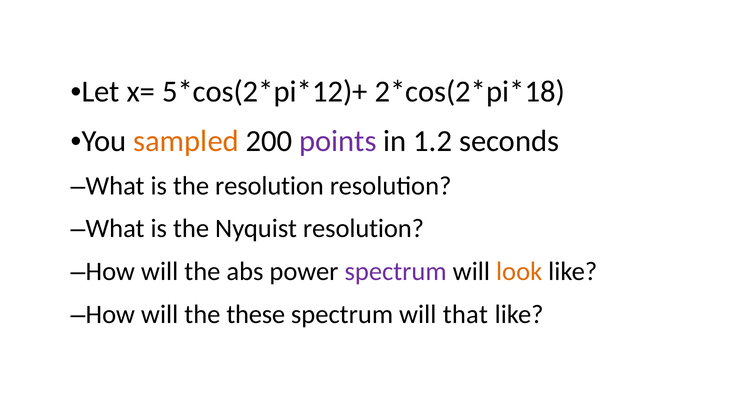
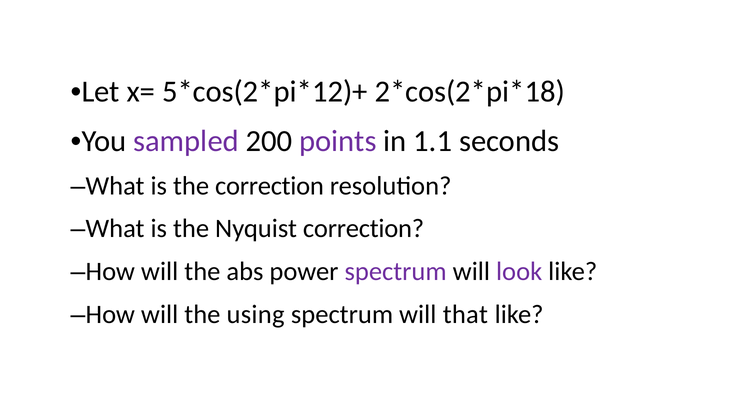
sampled colour: orange -> purple (186, 141)
1.2: 1.2 -> 1.1 (433, 141)
the resolution: resolution -> correction (270, 186)
Nyquist resolution: resolution -> correction (364, 229)
look colour: orange -> purple (519, 271)
these: these -> using (256, 314)
